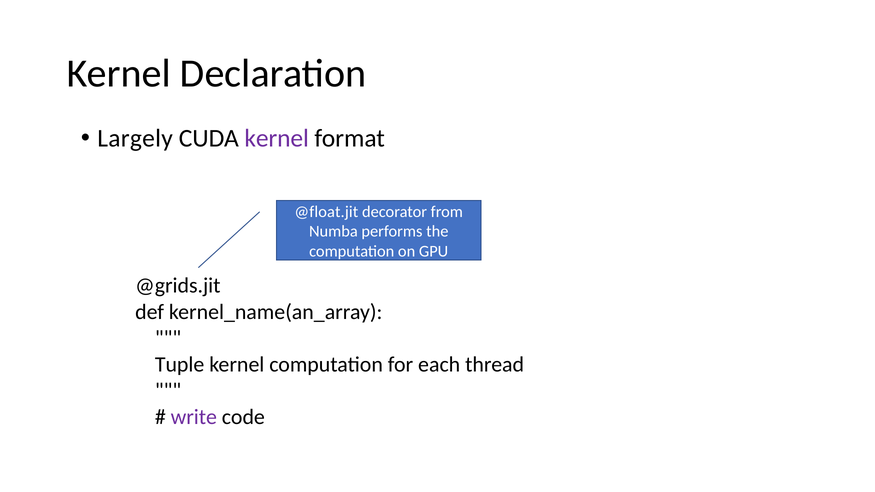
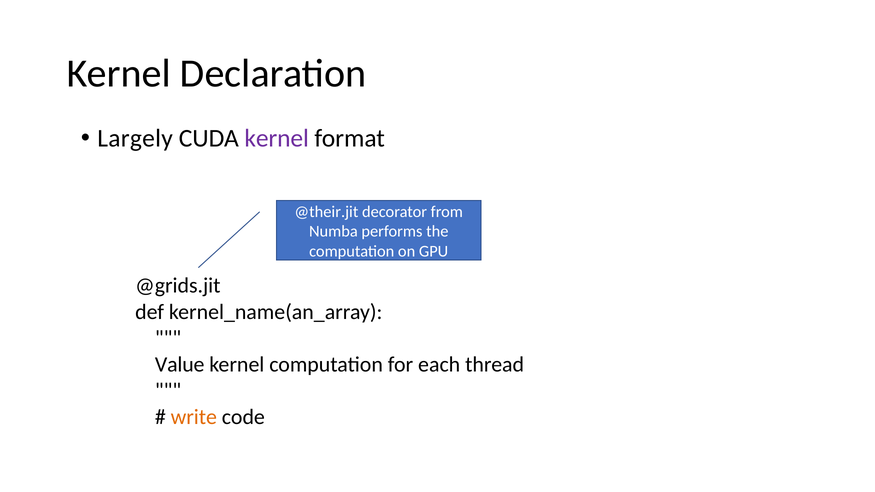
@float.jit: @float.jit -> @their.jit (326, 212)
Tuple: Tuple -> Value (180, 365)
write colour: purple -> orange (194, 417)
